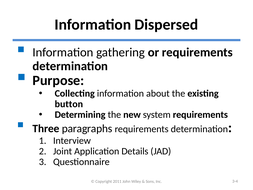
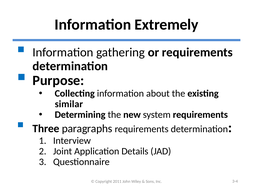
Dispersed: Dispersed -> Extremely (166, 24)
button: button -> similar (69, 104)
